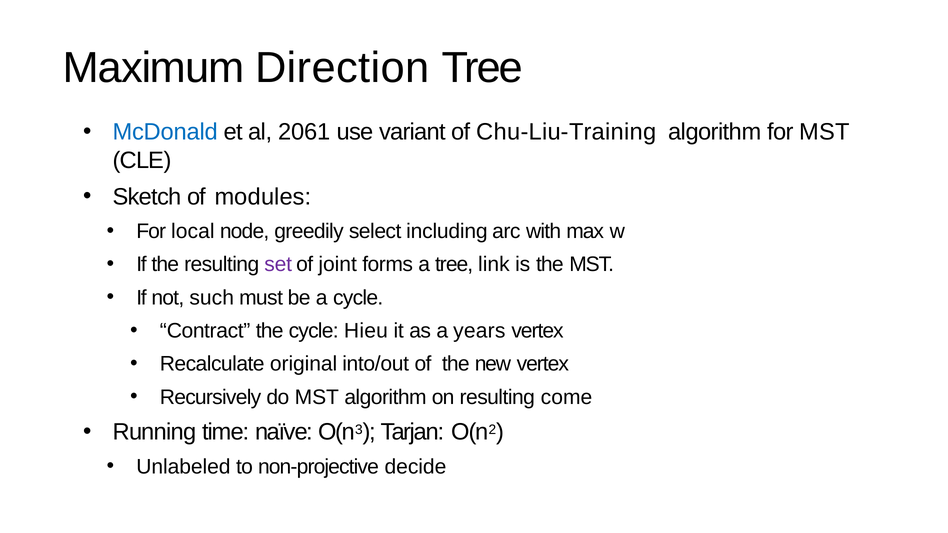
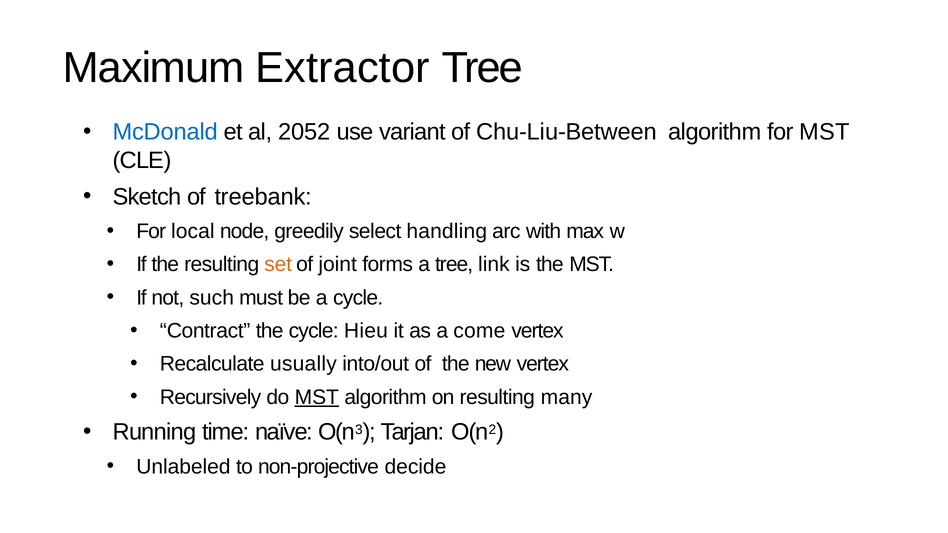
Direction: Direction -> Extractor (342, 68)
2061: 2061 -> 2052 (304, 132)
Chu-Liu-Training: Chu-Liu-Training -> Chu-Liu-Between (567, 132)
modules: modules -> treebank (263, 197)
including: including -> handling (447, 231)
set colour: purple -> orange (278, 265)
years: years -> come (479, 331)
original: original -> usually (303, 364)
MST underline: none -> present (317, 397)
come: come -> many (566, 397)
